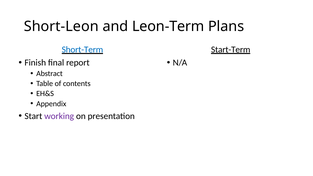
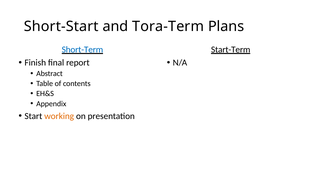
Short-Leon: Short-Leon -> Short-Start (61, 26)
Leon-Term: Leon-Term -> Tora-Term (168, 26)
working colour: purple -> orange (59, 116)
